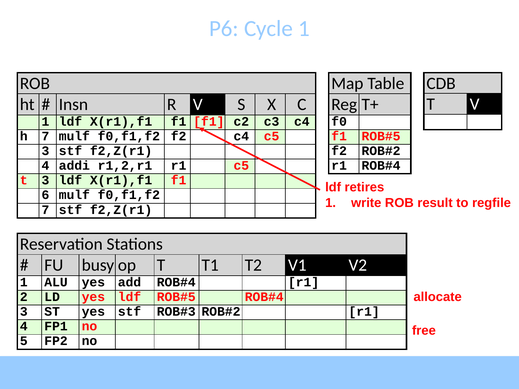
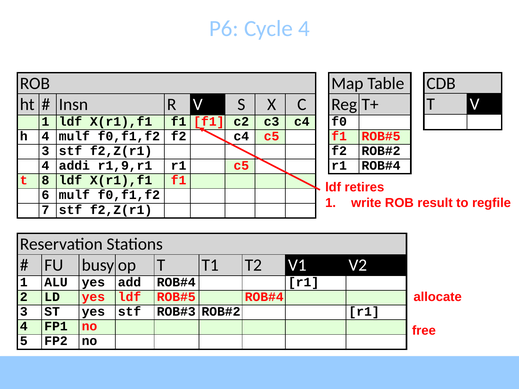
Cycle 1: 1 -> 4 (304, 29)
h 7: 7 -> 4 (45, 136)
r1,2,r1: r1,2,r1 -> r1,9,r1 (125, 166)
t 3: 3 -> 8 (45, 180)
